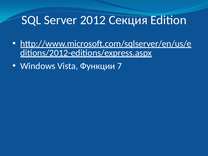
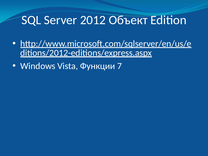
Секция: Секция -> Объект (128, 20)
